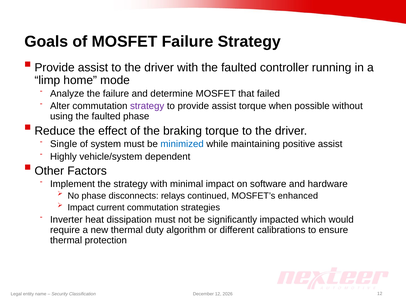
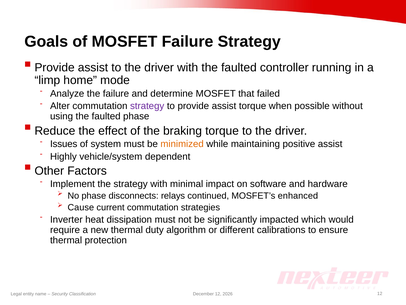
Single: Single -> Issues (64, 144)
minimized colour: blue -> orange (182, 144)
Impact: Impact -> Cause (81, 207)
